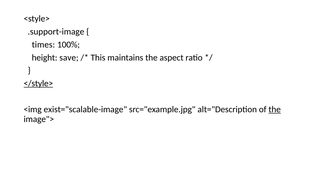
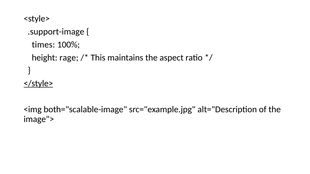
save: save -> rage (69, 58)
exist="scalable-image: exist="scalable-image -> both="scalable-image (85, 110)
the underline: present -> none (275, 110)
